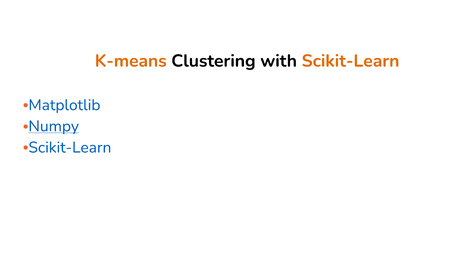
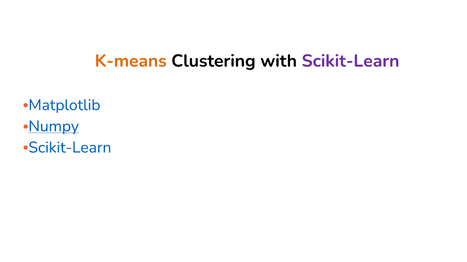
Scikit-Learn colour: orange -> purple (351, 61)
